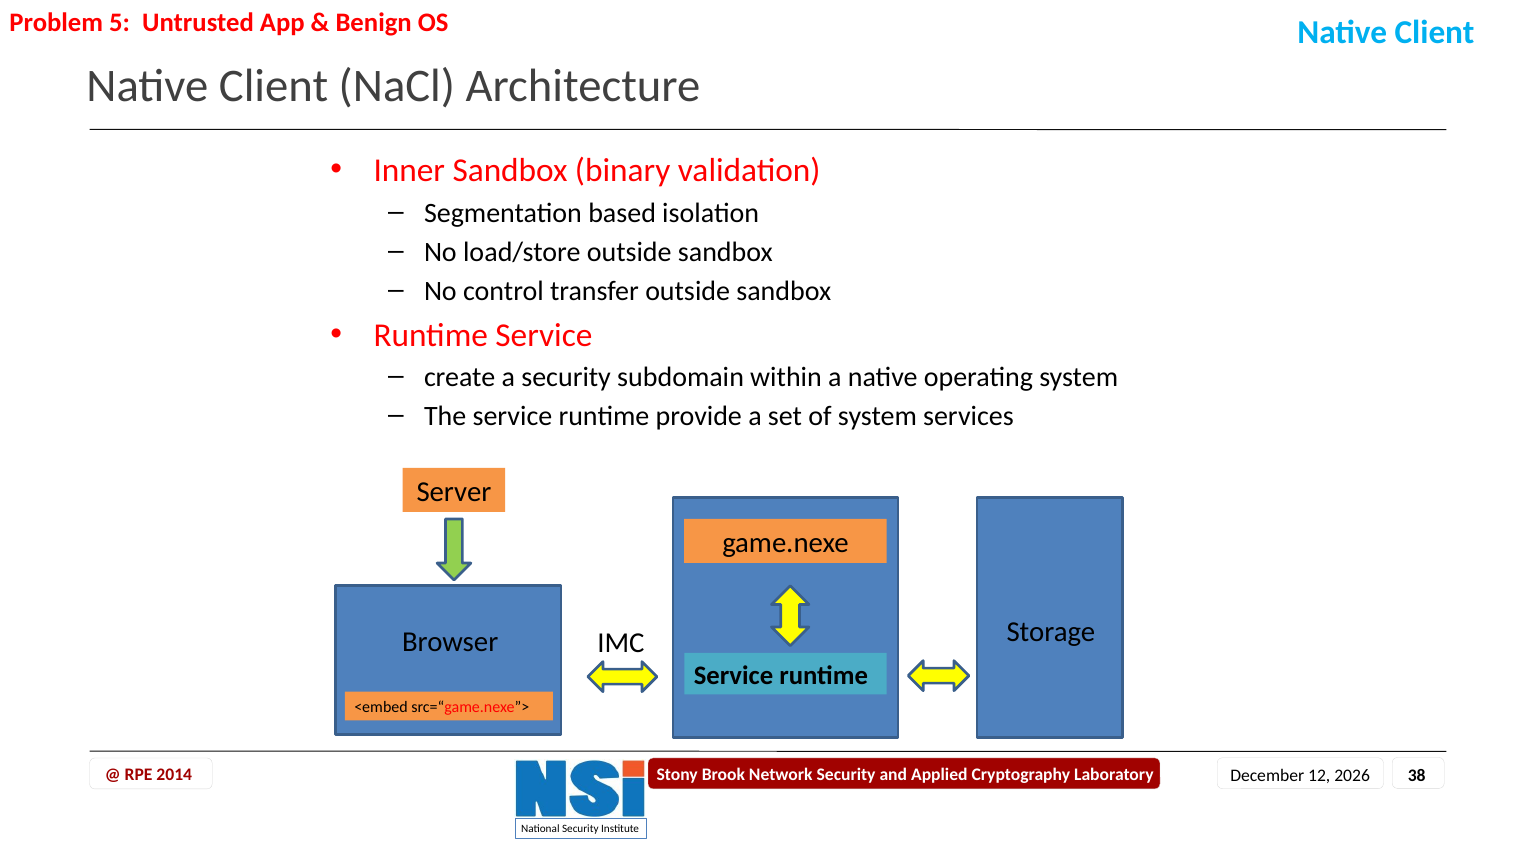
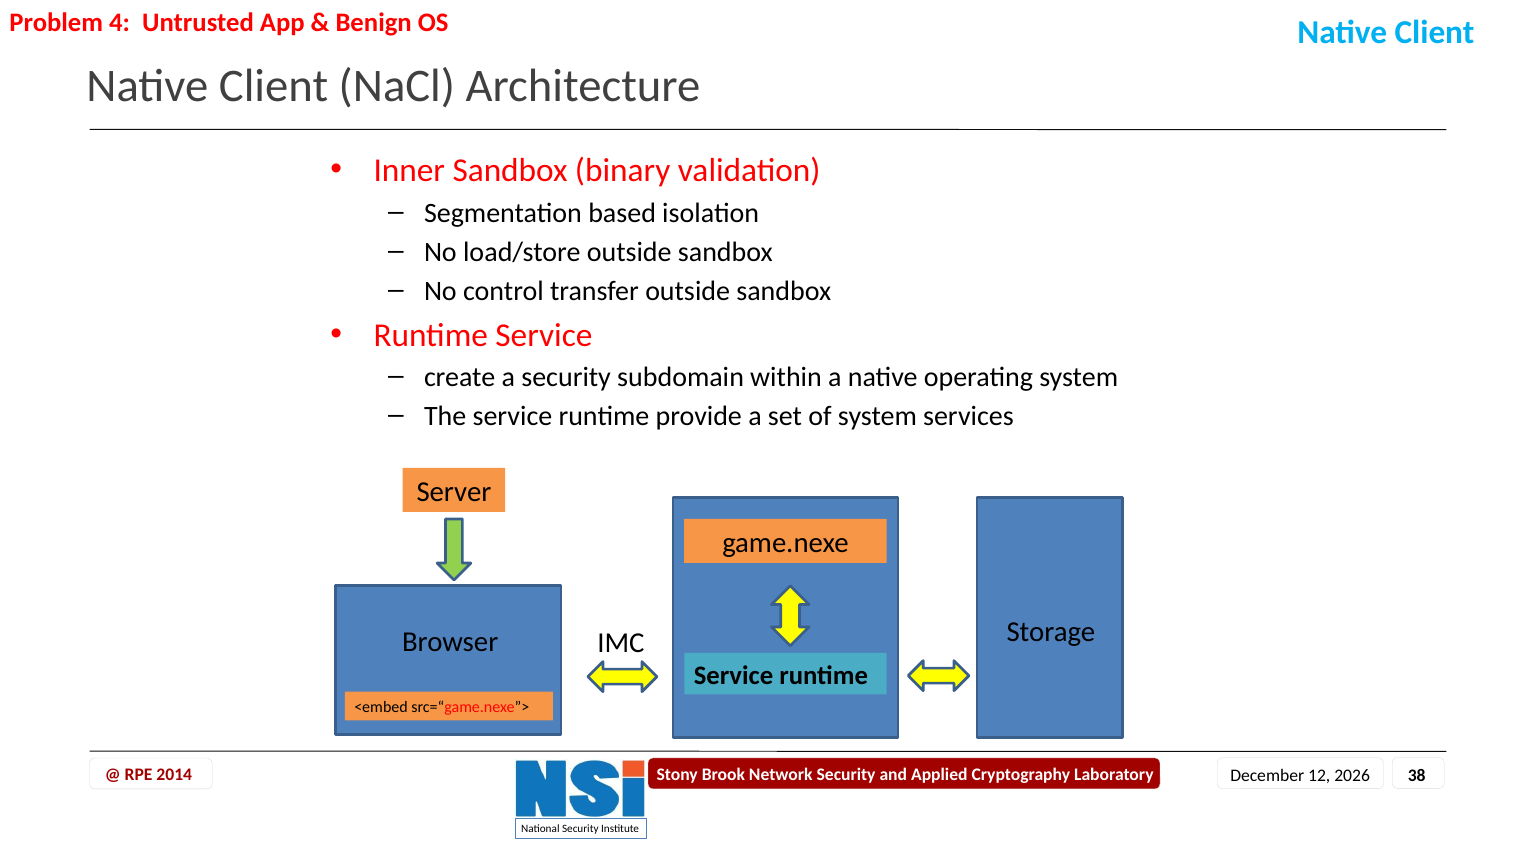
5: 5 -> 4 (120, 23)
